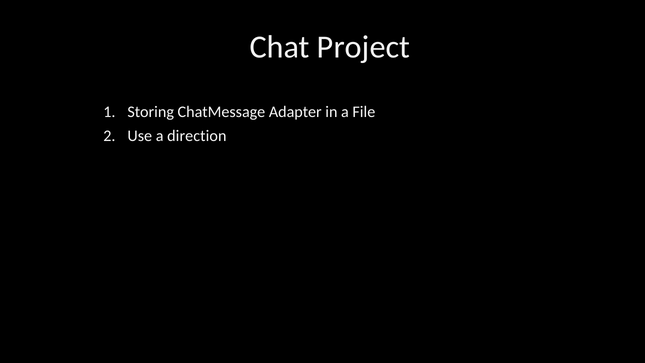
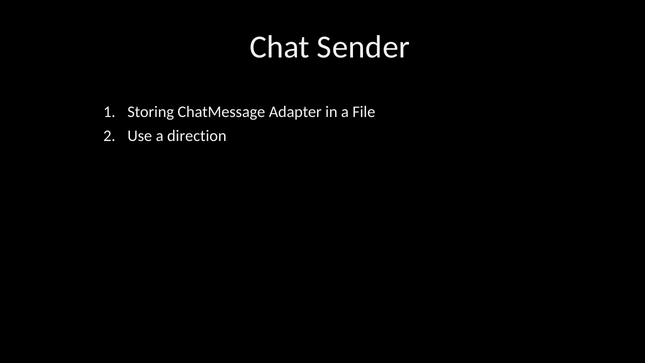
Project: Project -> Sender (363, 47)
